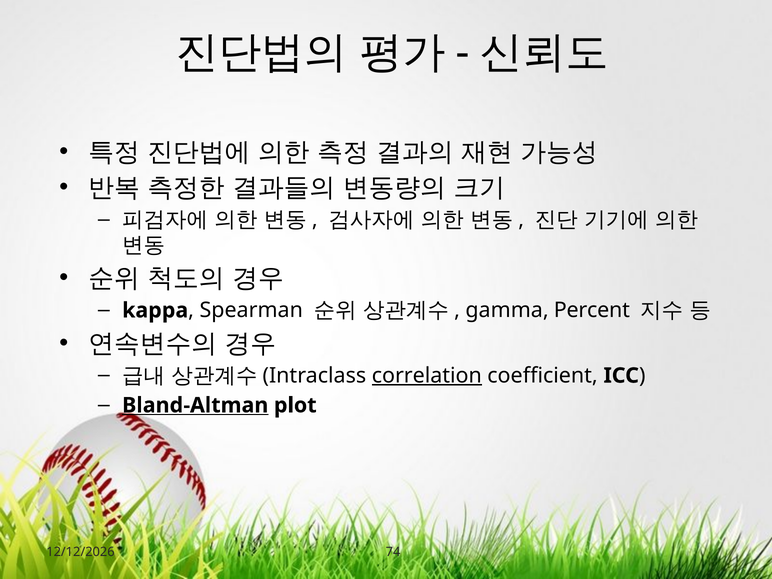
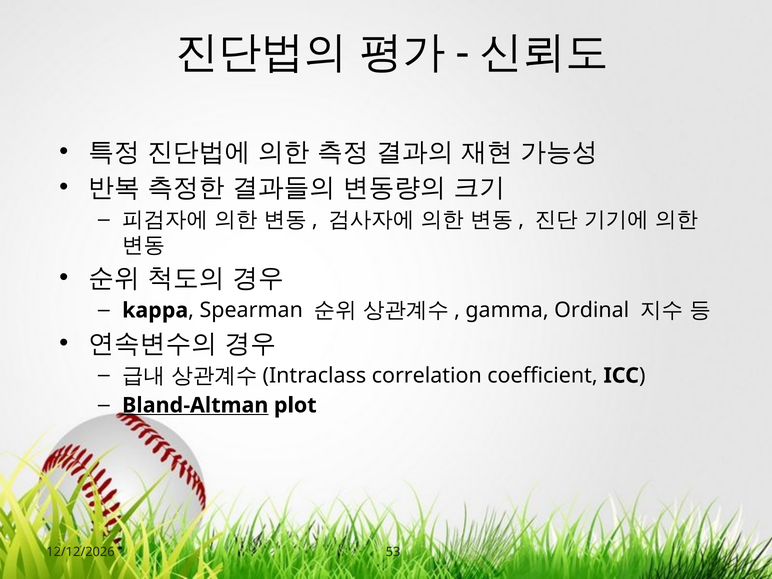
Percent: Percent -> Ordinal (592, 310)
correlation underline: present -> none (427, 376)
74: 74 -> 53 (393, 552)
